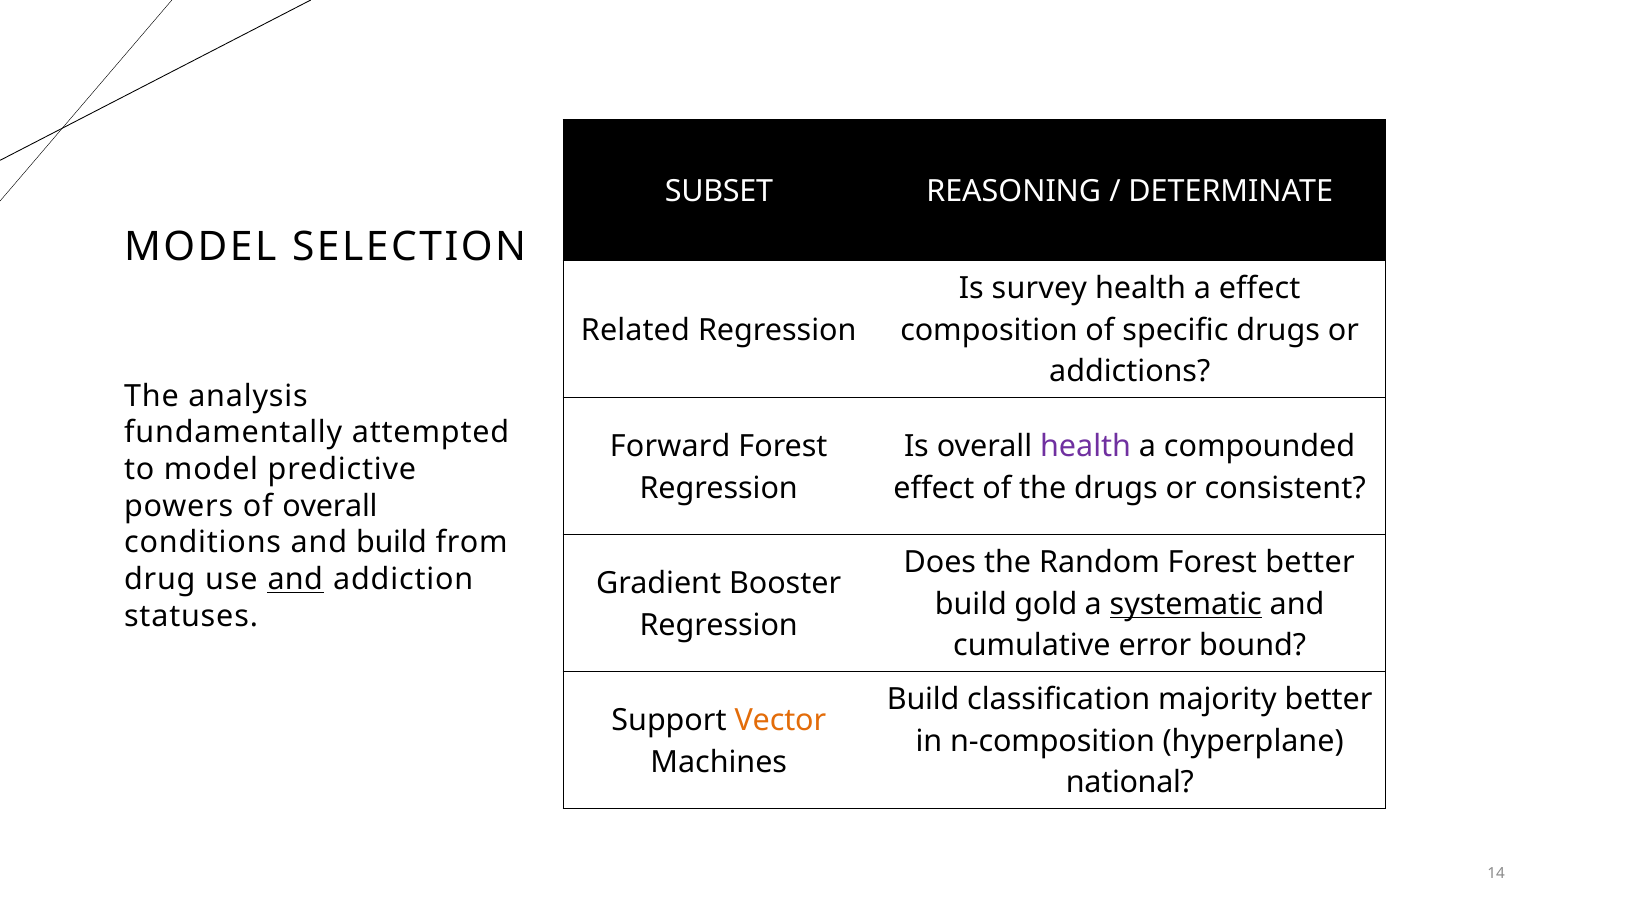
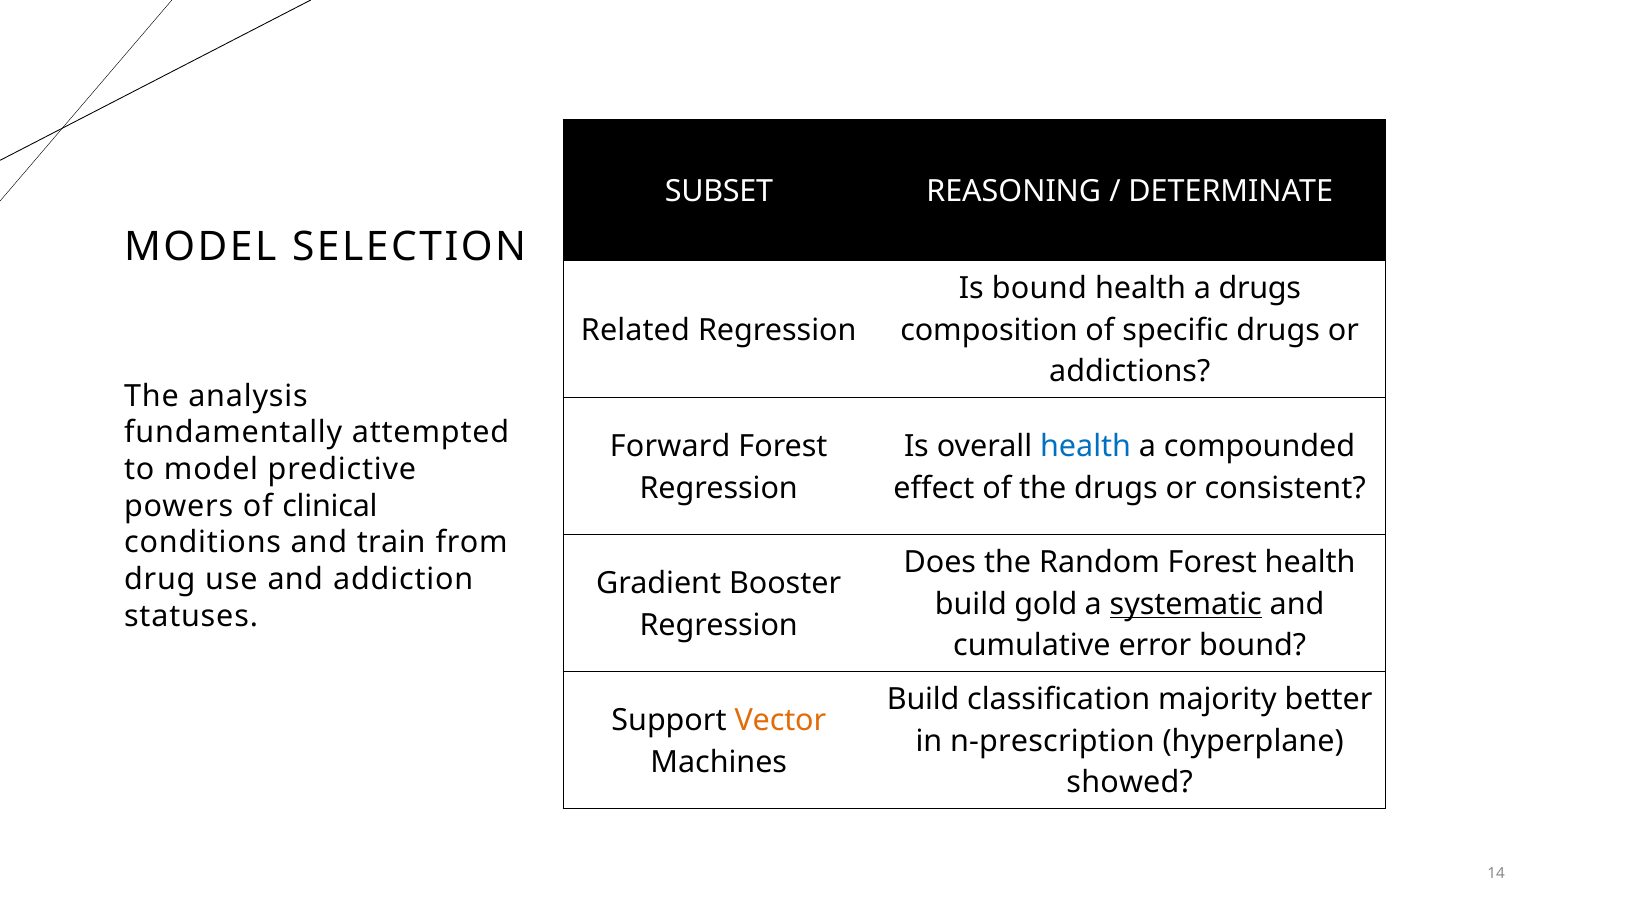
Is survey: survey -> bound (1039, 289)
a effect: effect -> drugs (1260, 289)
health colour: purple -> blue (1086, 446)
of overall: overall -> clinical (330, 506)
and build: build -> train (391, 543)
Forest better: better -> health (1310, 563)
and underline: present -> none (295, 579)
n-composition: n-composition -> n-prescription (1052, 741)
national: national -> showed (1130, 783)
